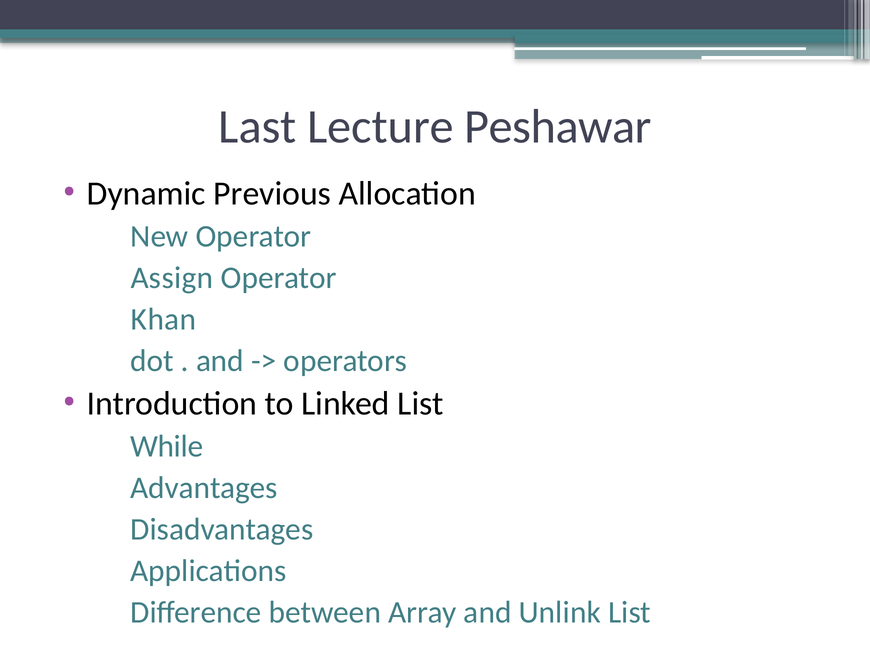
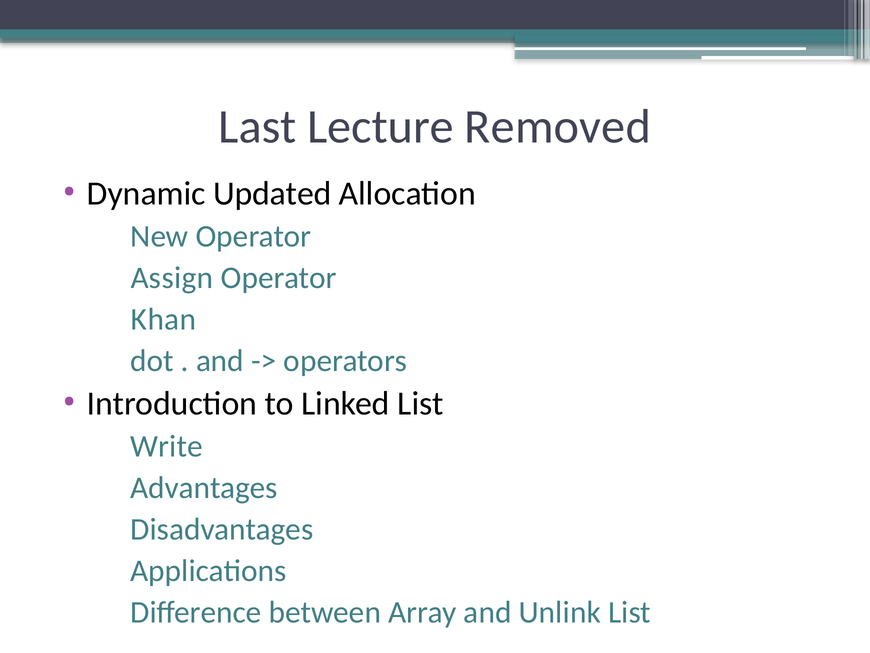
Peshawar: Peshawar -> Removed (558, 127)
Previous: Previous -> Updated (272, 194)
While: While -> Write (167, 446)
